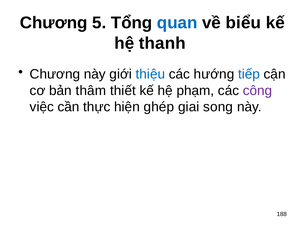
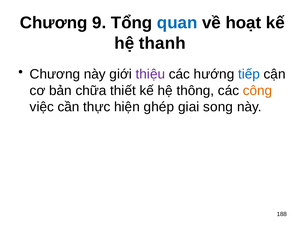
5: 5 -> 9 (99, 23)
biểu: biểu -> hoạt (243, 23)
thiệu colour: blue -> purple (150, 74)
thâm: thâm -> chữa (91, 90)
phạm: phạm -> thông (195, 90)
công colour: purple -> orange (258, 90)
